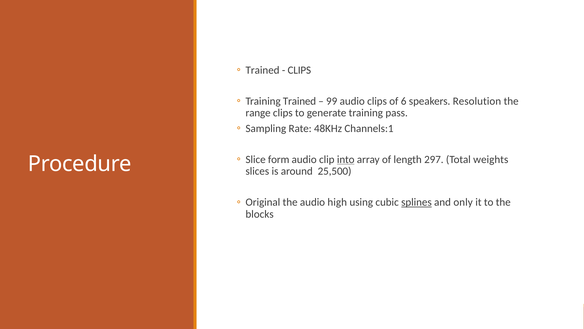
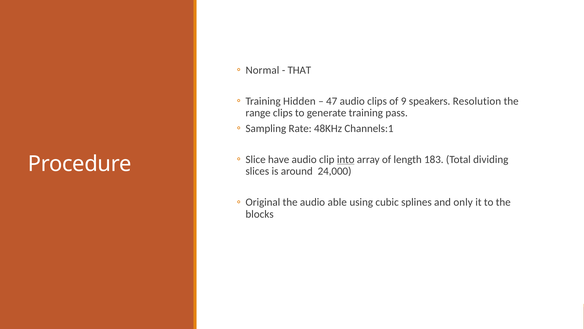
Trained: Trained -> Normal (262, 70)
CLIPS: CLIPS -> THAT (299, 70)
Training Trained: Trained -> Hidden (299, 101)
99: 99 -> 47 (332, 101)
6: 6 -> 9 (404, 101)
form: form -> have (279, 159)
297: 297 -> 183 (434, 159)
weights: weights -> dividing (491, 159)
25,500: 25,500 -> 24,000 (335, 171)
high: high -> able (337, 202)
splines underline: present -> none (416, 202)
